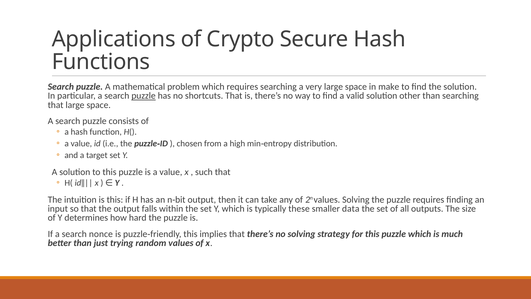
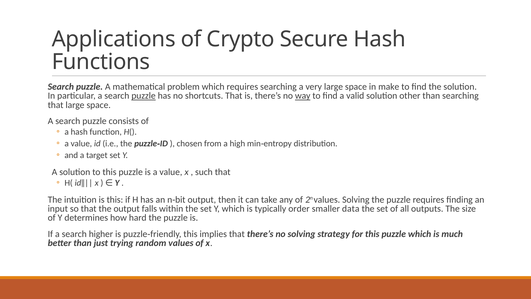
way underline: none -> present (303, 96)
these: these -> order (299, 208)
nonce: nonce -> higher (101, 234)
